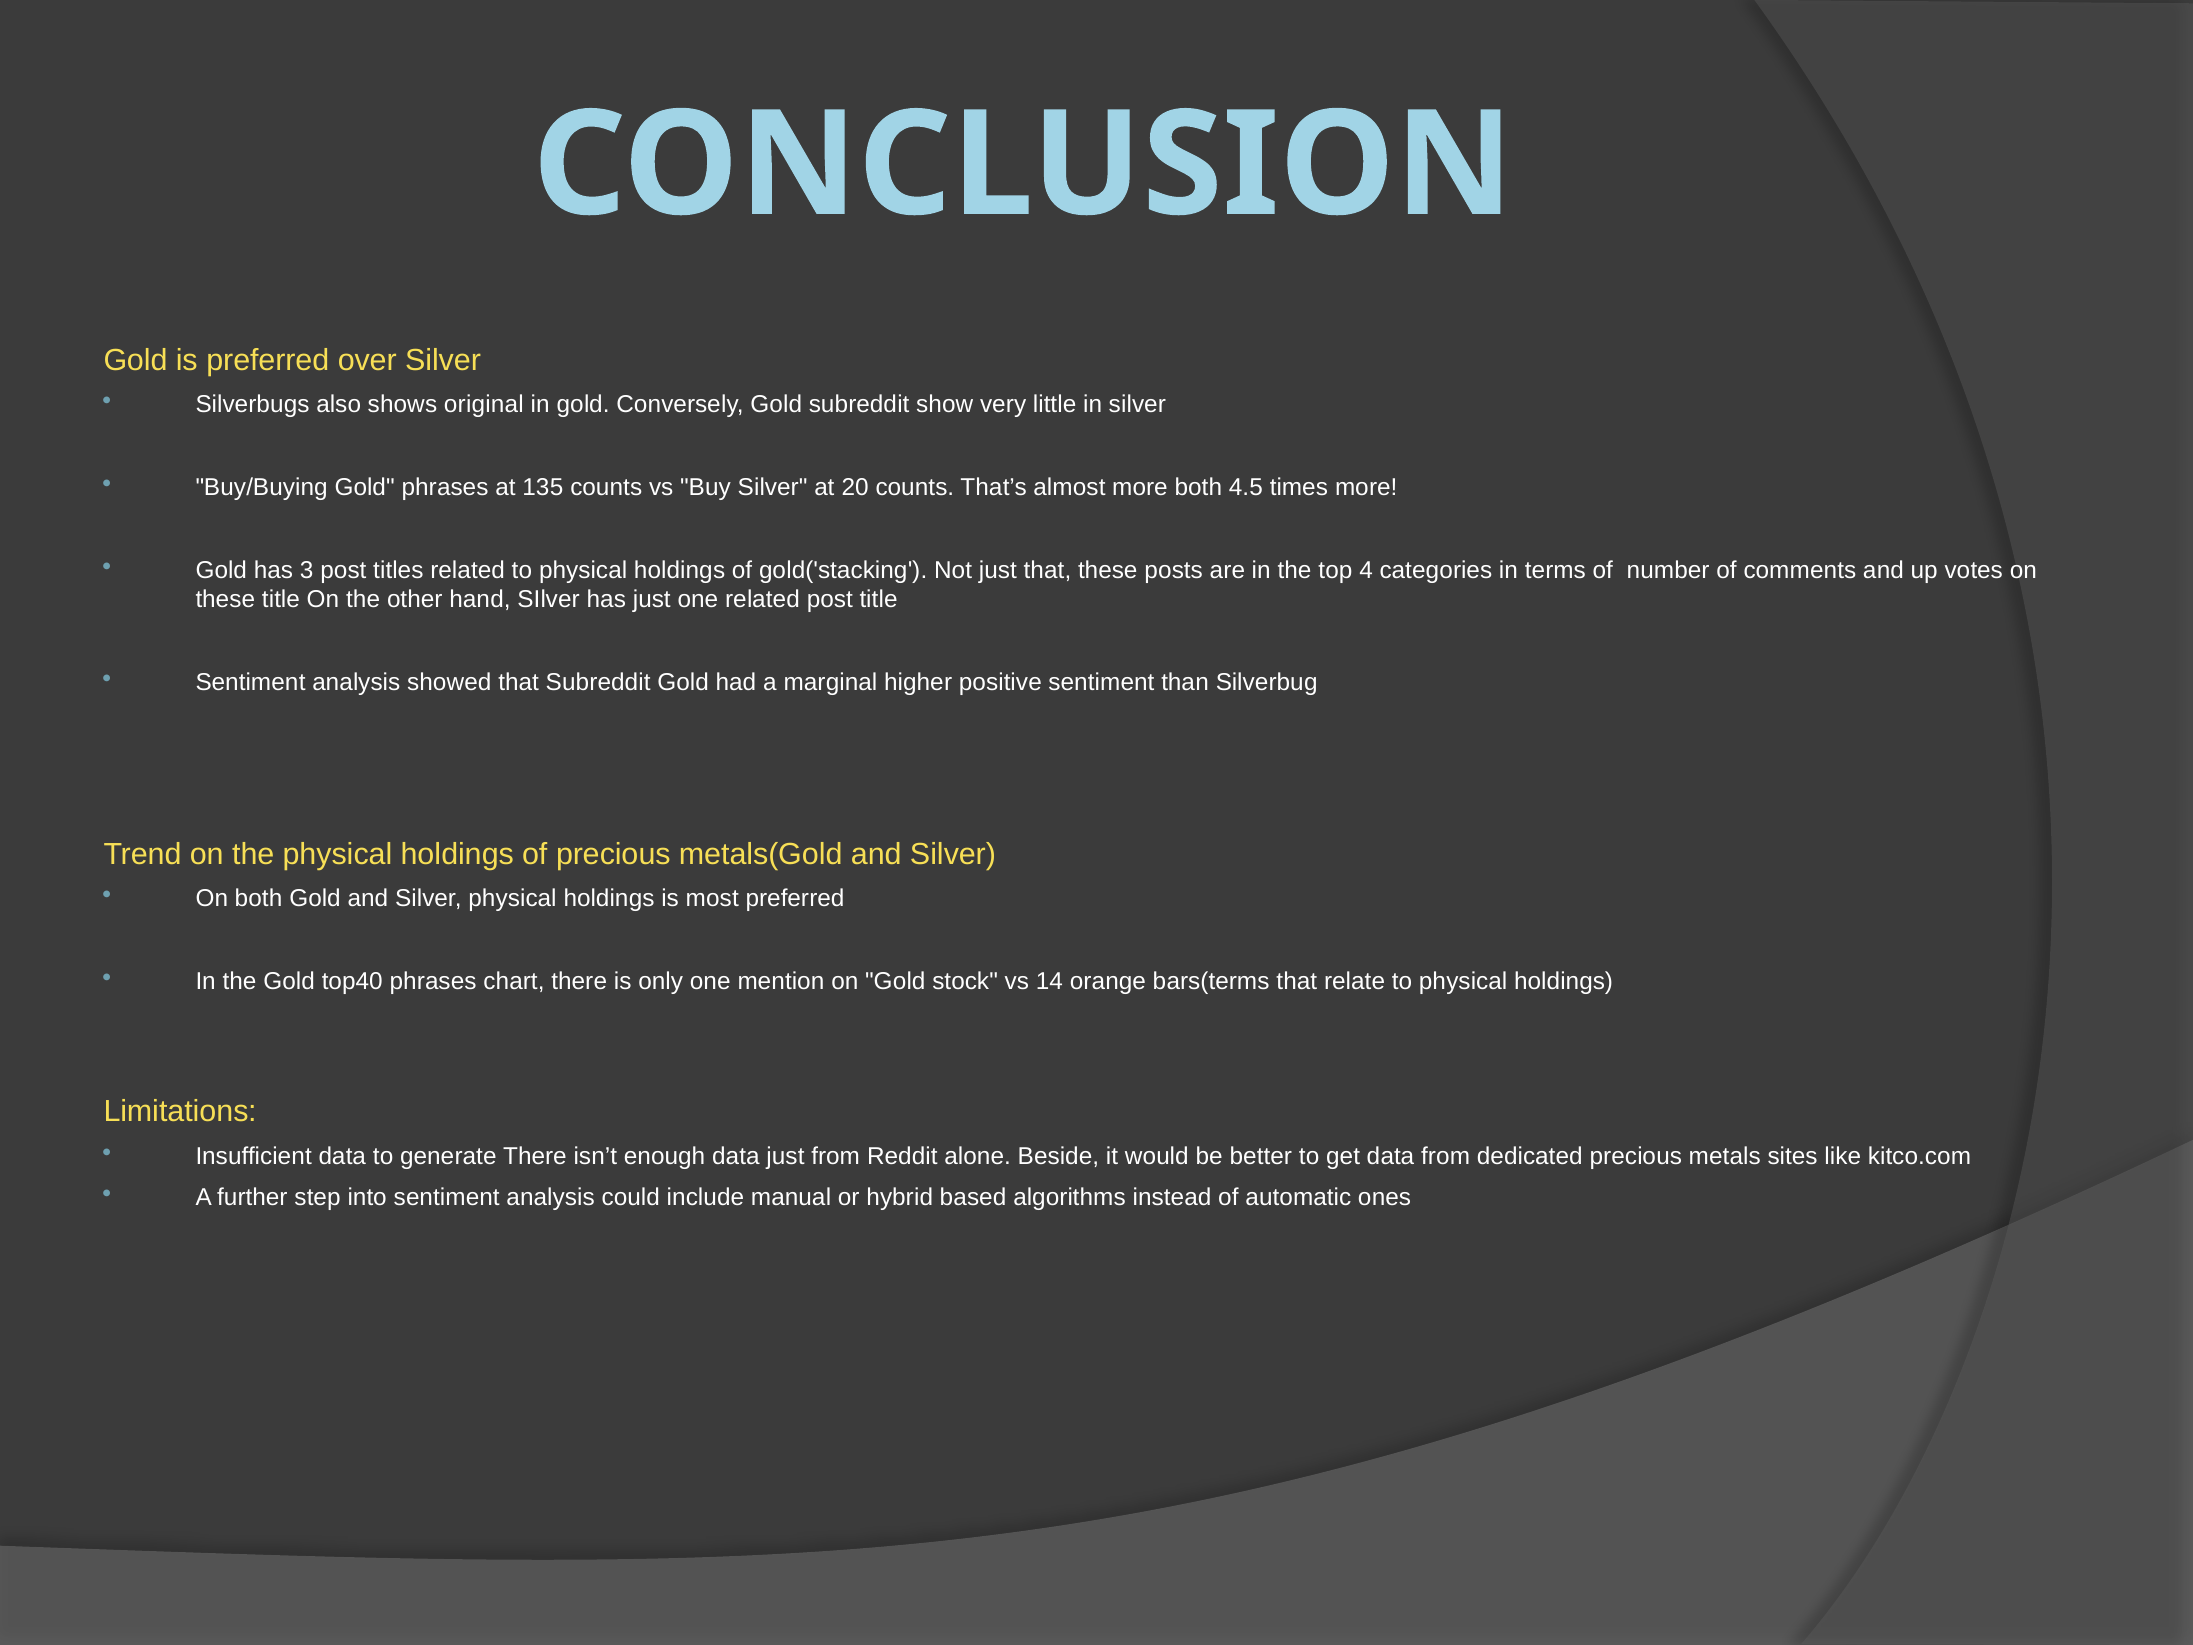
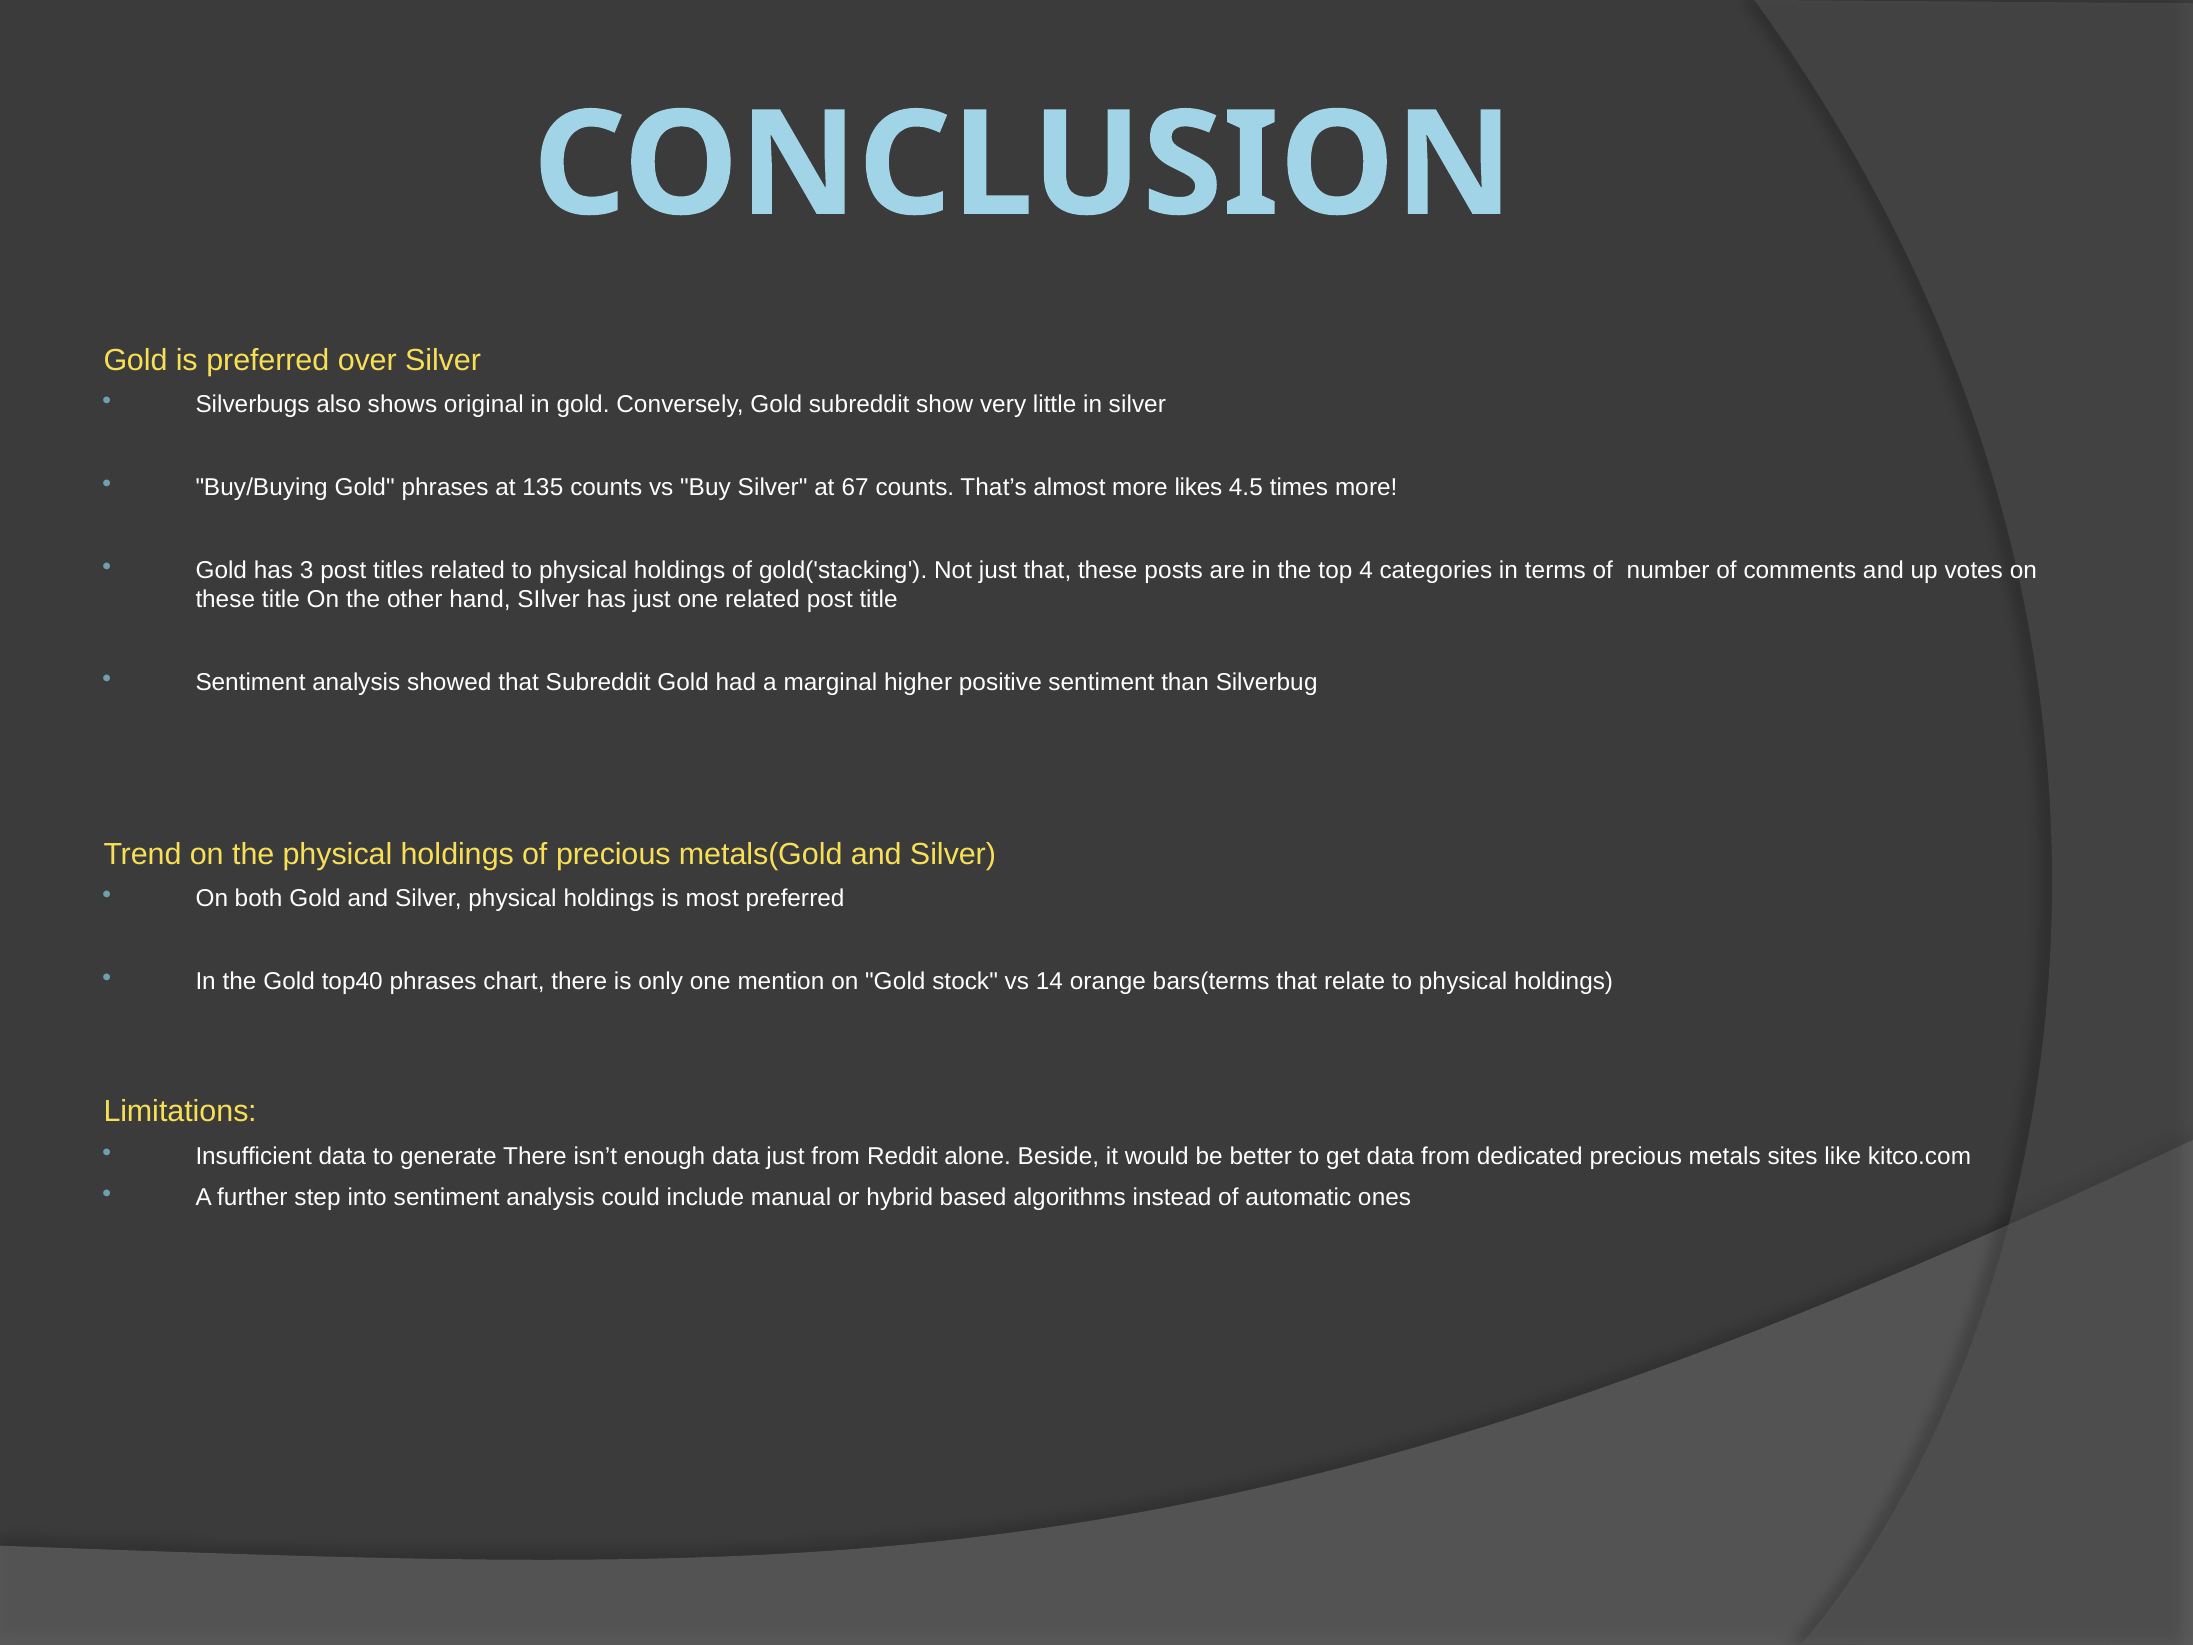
20: 20 -> 67 (855, 488)
more both: both -> likes (1198, 488)
